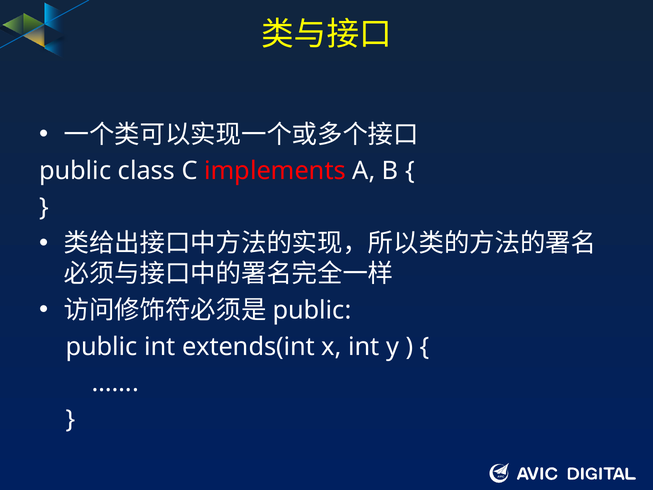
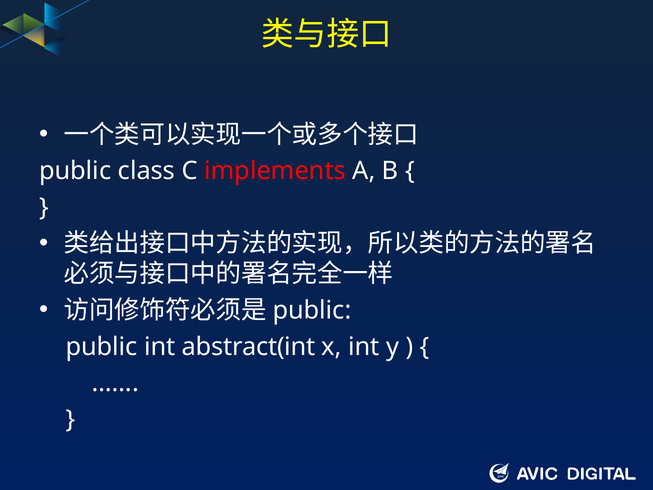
extends(int: extends(int -> abstract(int (249, 347)
